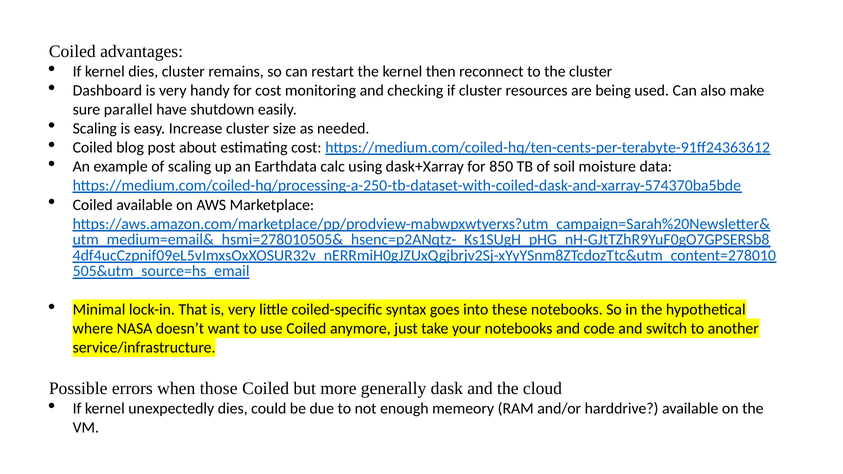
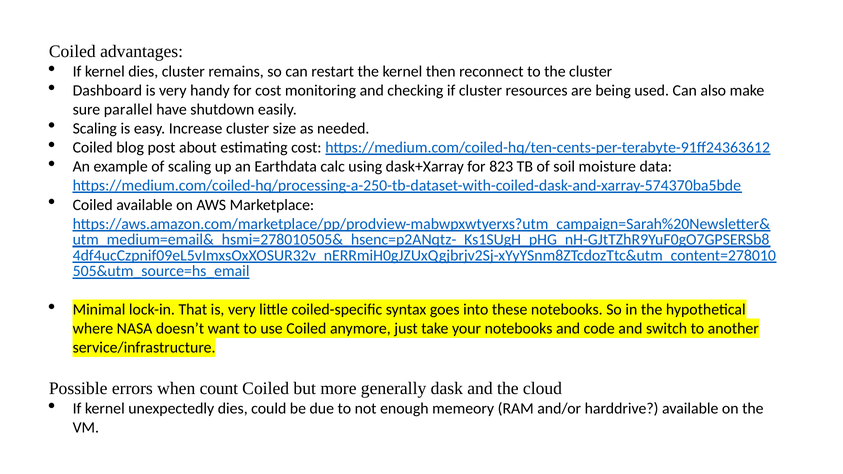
850: 850 -> 823 (501, 167)
those: those -> count (219, 389)
